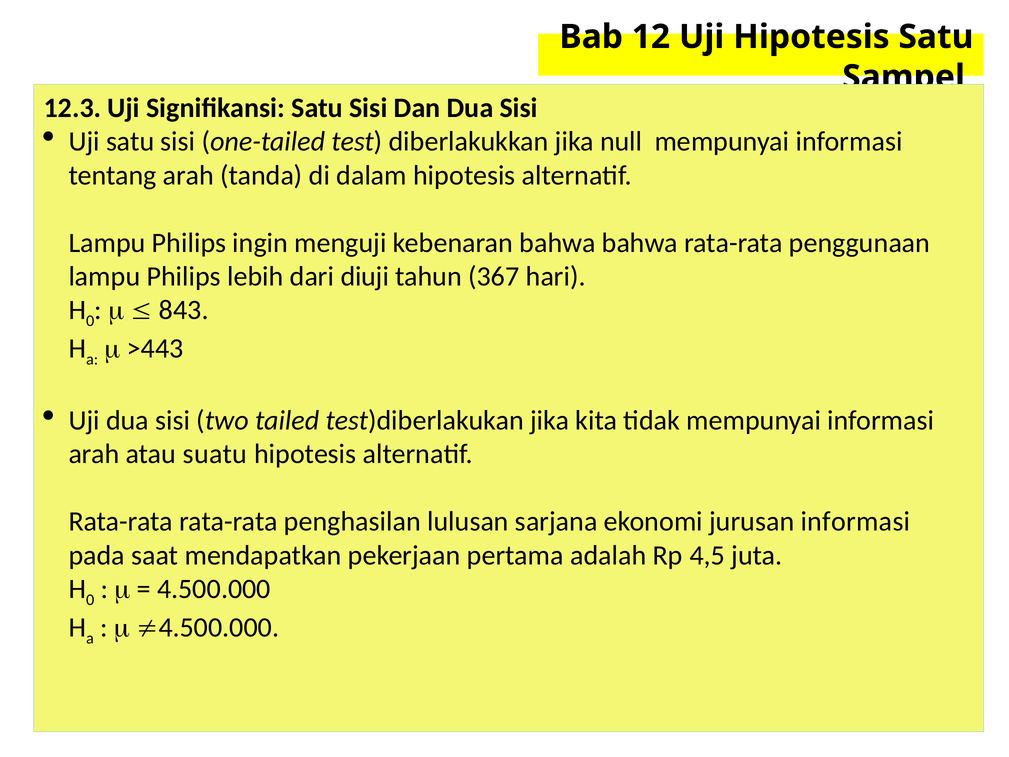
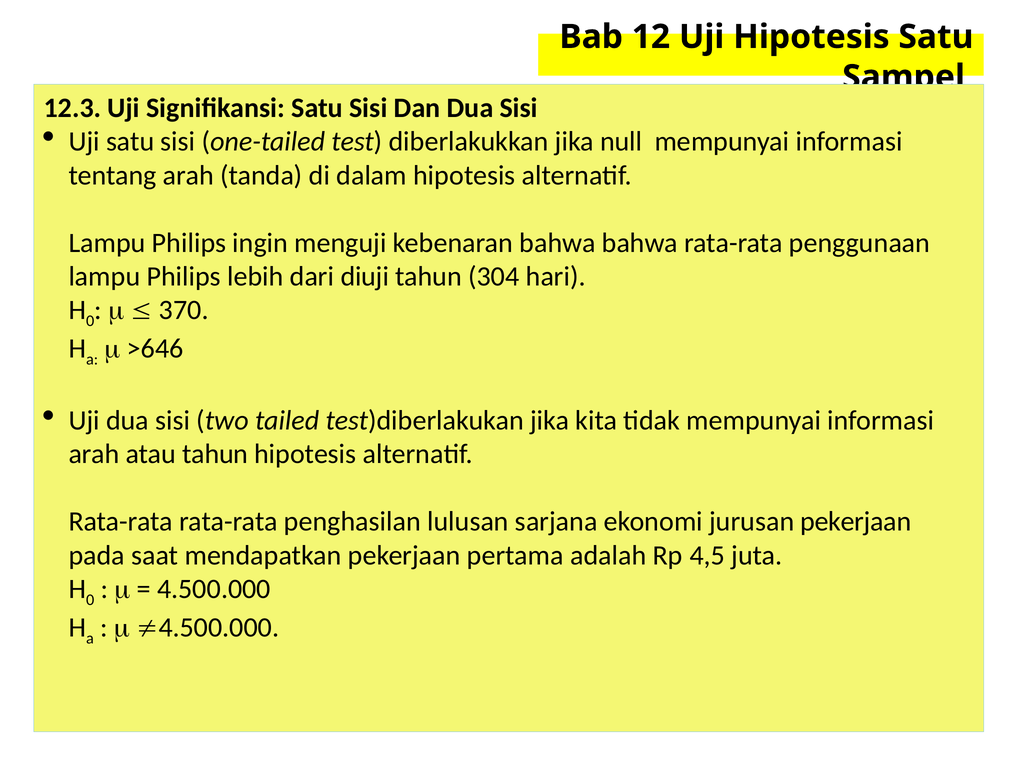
367: 367 -> 304 (494, 276)
843: 843 -> 370 (184, 310)
>443: >443 -> >646 (155, 348)
atau suatu: suatu -> tahun (215, 454)
jurusan informasi: informasi -> pekerjaan (856, 521)
